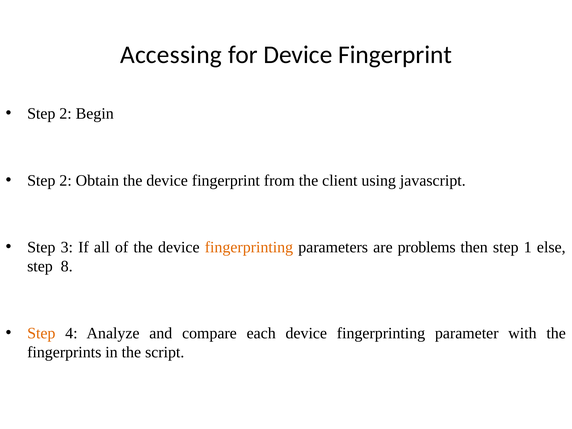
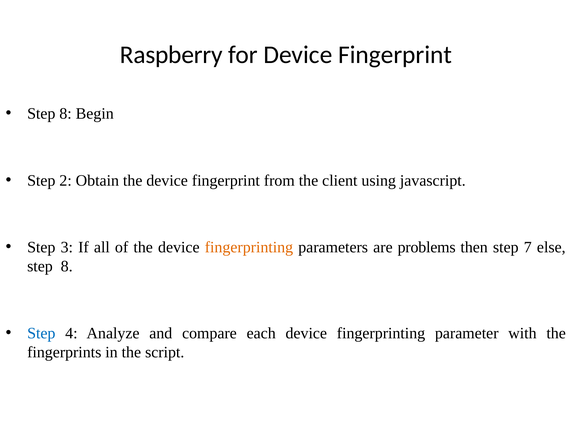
Accessing: Accessing -> Raspberry (171, 55)
2: 2 -> 8 (66, 114)
1: 1 -> 7 (528, 247)
Step colour: orange -> blue (41, 333)
